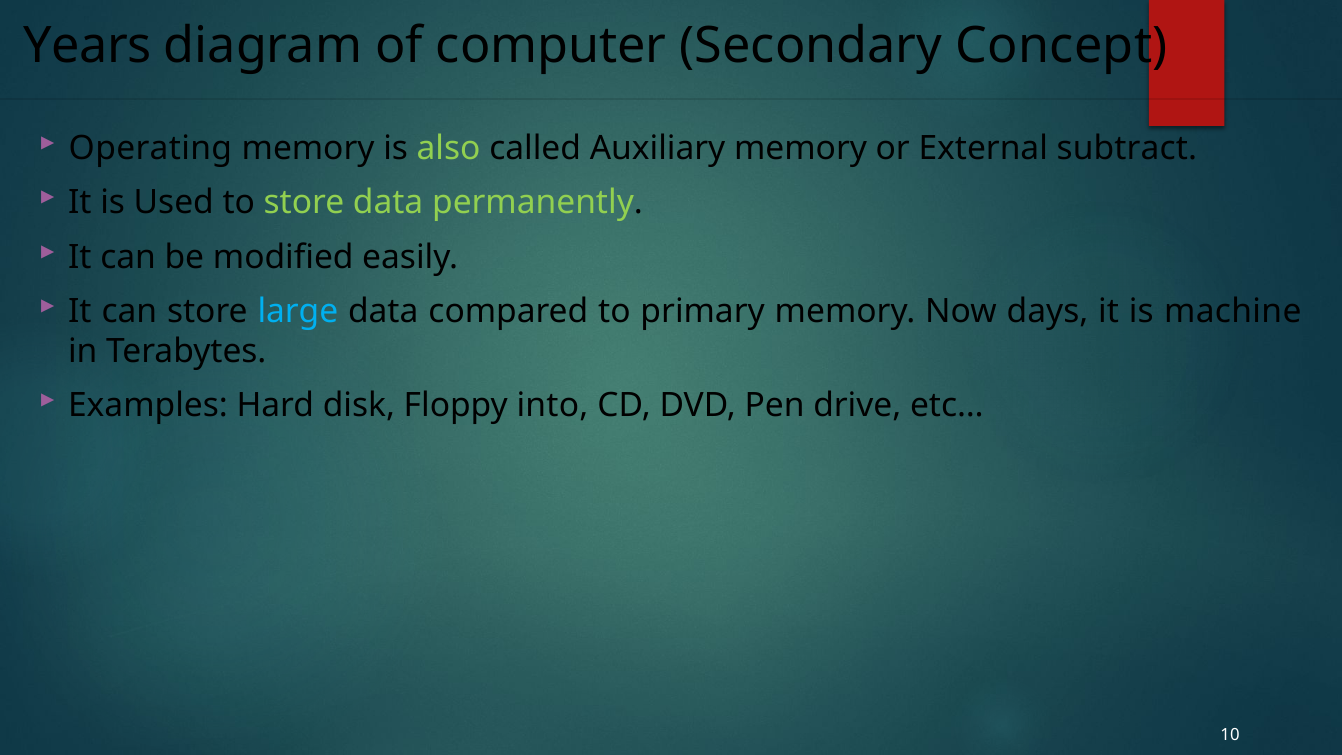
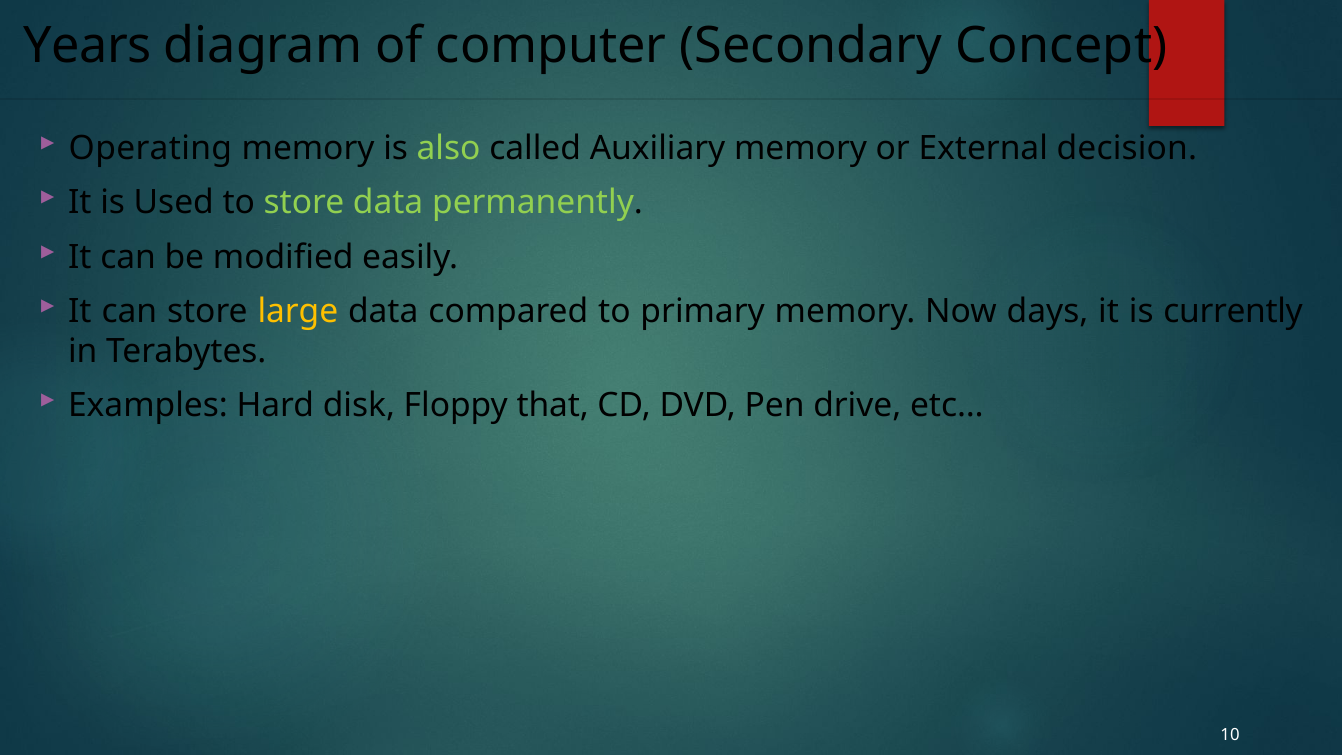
subtract: subtract -> decision (1127, 148)
large colour: light blue -> yellow (298, 311)
machine: machine -> currently (1233, 311)
into: into -> that (553, 406)
